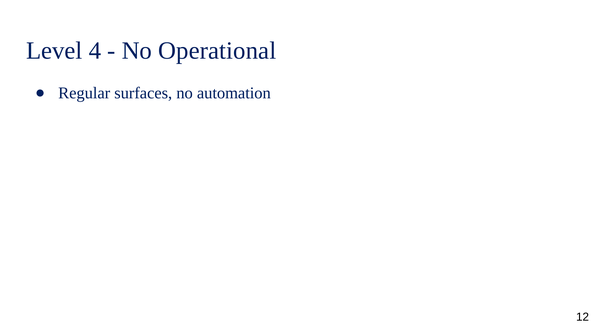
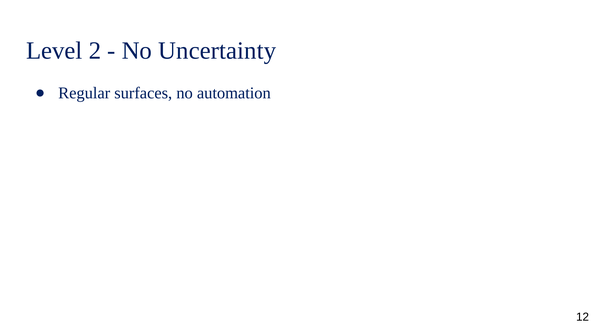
4: 4 -> 2 (95, 51)
Operational: Operational -> Uncertainty (217, 51)
